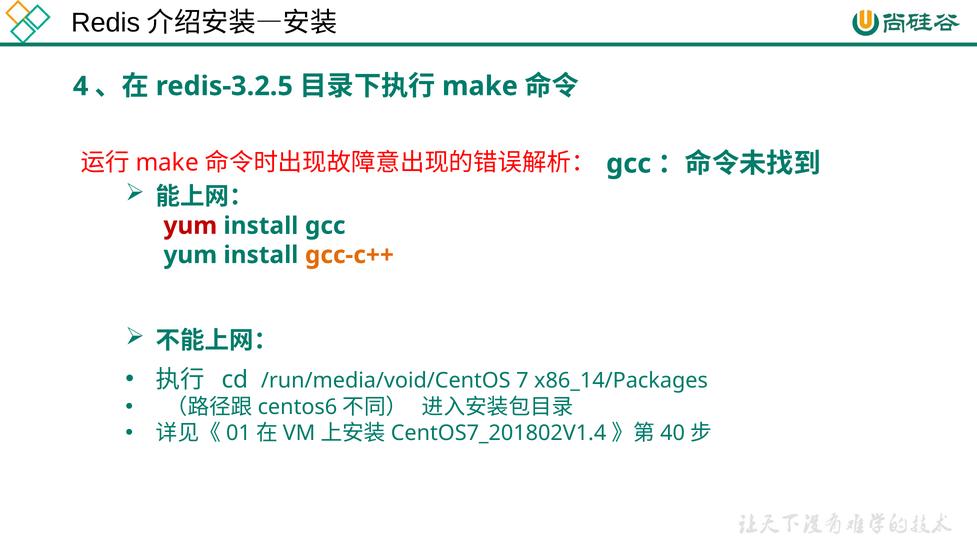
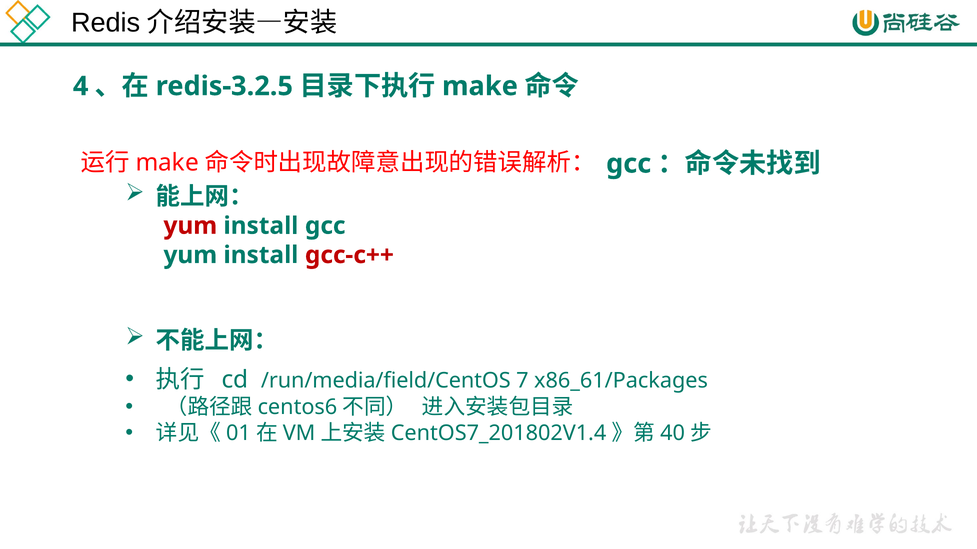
gcc-c++ colour: orange -> red (349, 255)
/run/media/void/CentOS: /run/media/void/CentOS -> /run/media/field/CentOS (386, 381)
x86_14/Packages: x86_14/Packages -> x86_61/Packages (621, 381)
